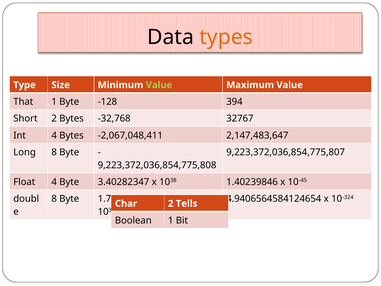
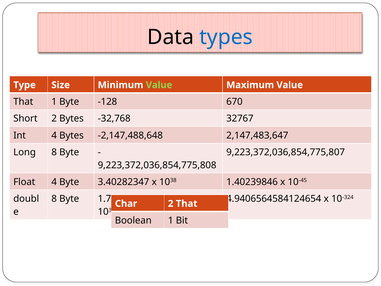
types colour: orange -> blue (226, 37)
394: 394 -> 670 (234, 102)
-2,067,048,411: -2,067,048,411 -> -2,147,488,648 (130, 135)
Tells: Tells -> That (187, 203)
